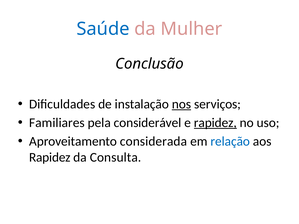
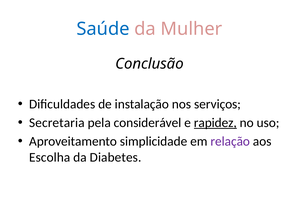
nos underline: present -> none (181, 104)
Familiares: Familiares -> Secretaria (57, 123)
considerada: considerada -> simplicidade (154, 142)
relação colour: blue -> purple (230, 142)
Rapidez: Rapidez -> Escolha (50, 157)
Consulta: Consulta -> Diabetes (116, 157)
